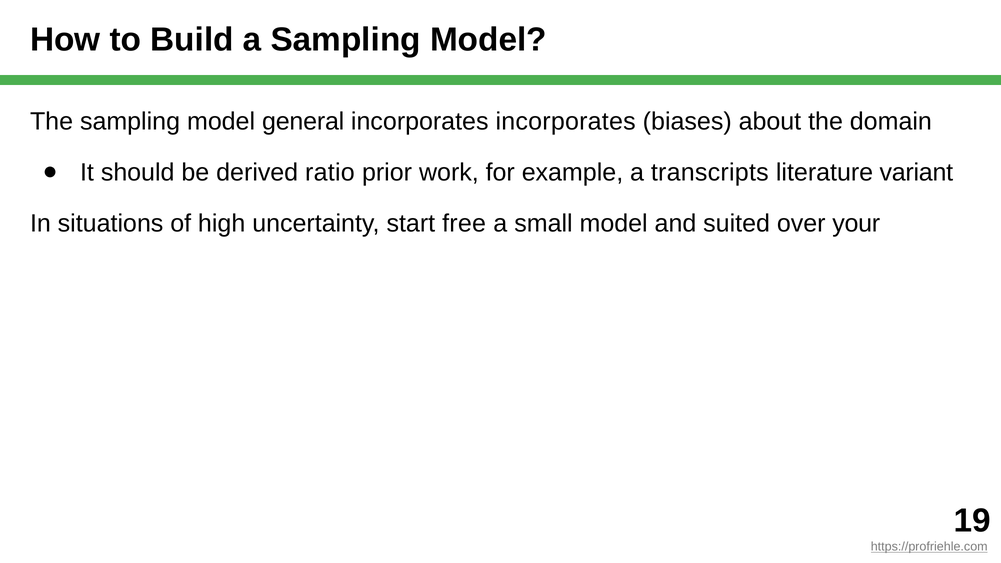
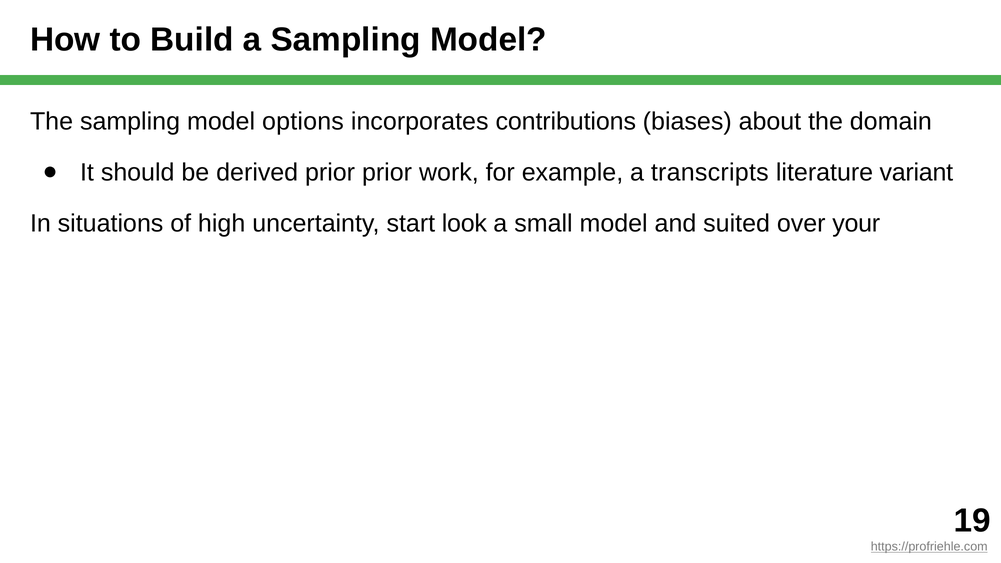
general: general -> options (303, 121)
incorporates incorporates: incorporates -> contributions (566, 121)
derived ratio: ratio -> prior (330, 173)
free: free -> look (464, 224)
